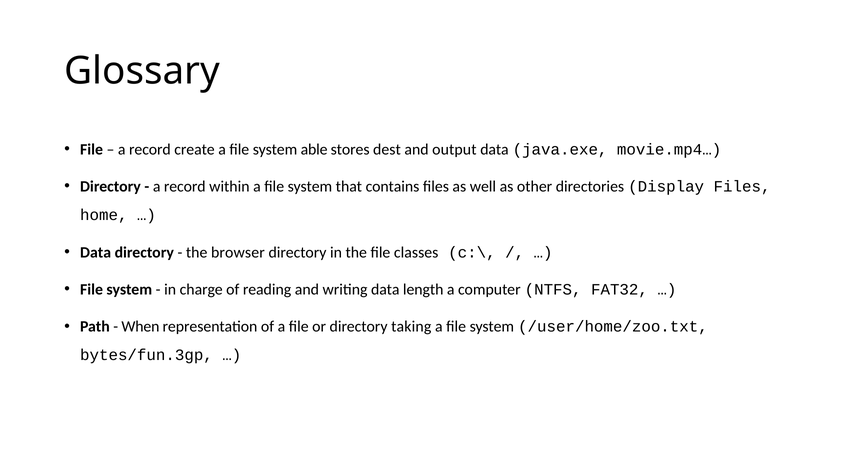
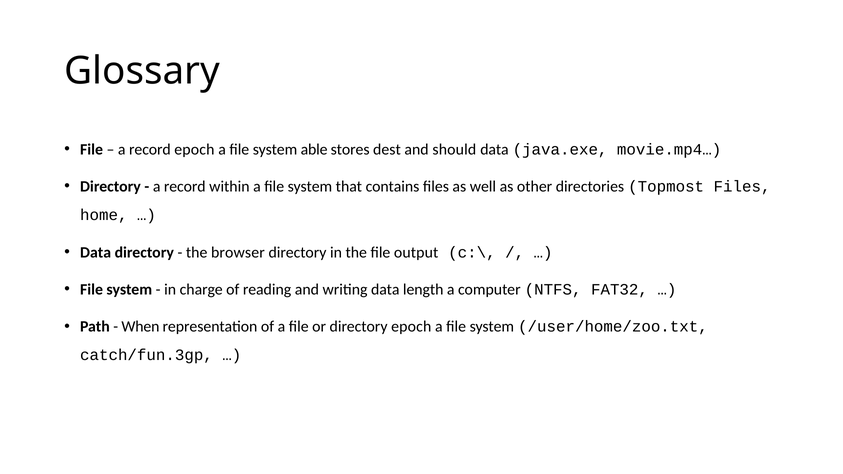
record create: create -> epoch (194, 149)
output: output -> should (454, 149)
Display: Display -> Topmost (666, 187)
classes: classes -> output (416, 252)
directory taking: taking -> epoch (411, 327)
bytes/fun.3gp: bytes/fun.3gp -> catch/fun.3gp (146, 355)
